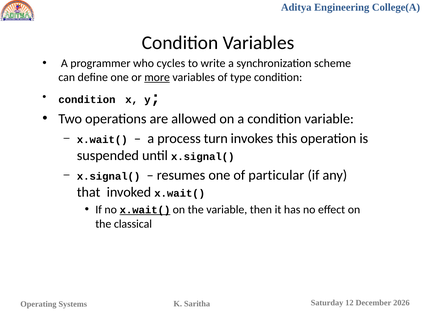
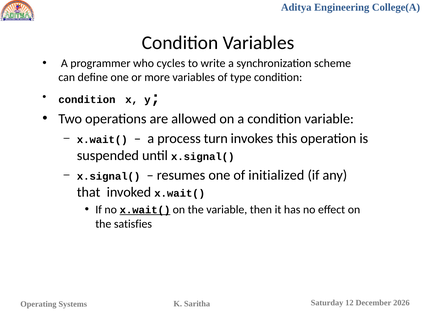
more underline: present -> none (157, 77)
particular: particular -> initialized (276, 175)
classical: classical -> satisfies (133, 224)
